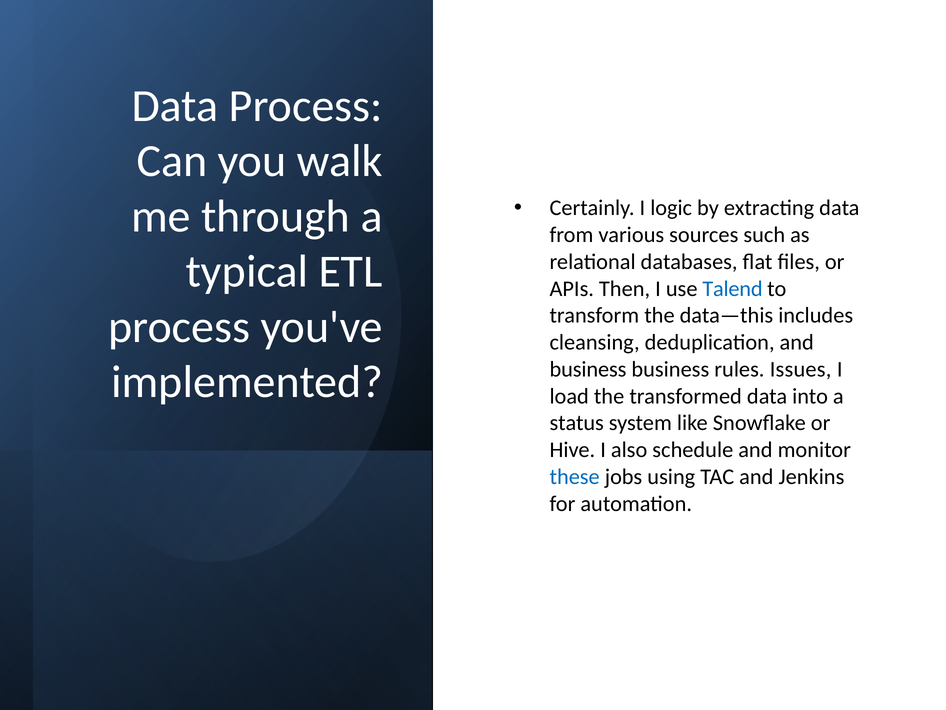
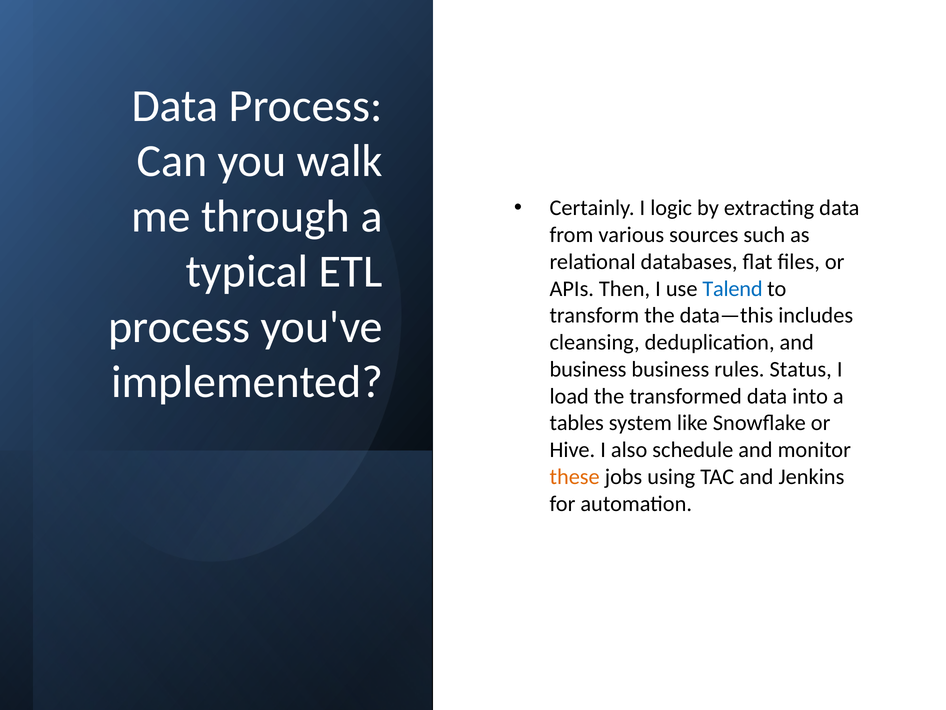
Issues: Issues -> Status (801, 369)
status: status -> tables (577, 423)
these colour: blue -> orange (575, 476)
